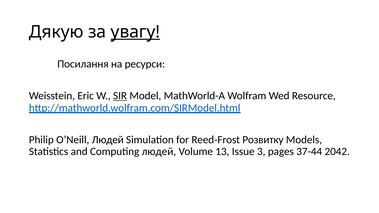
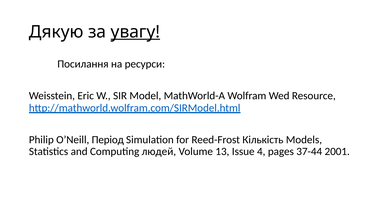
SIR underline: present -> none (120, 96)
O’Neill Людей: Людей -> Період (108, 140)
Розвитку: Розвитку -> Кількість (263, 140)
3: 3 -> 4 (261, 152)
2042: 2042 -> 2001 (337, 152)
